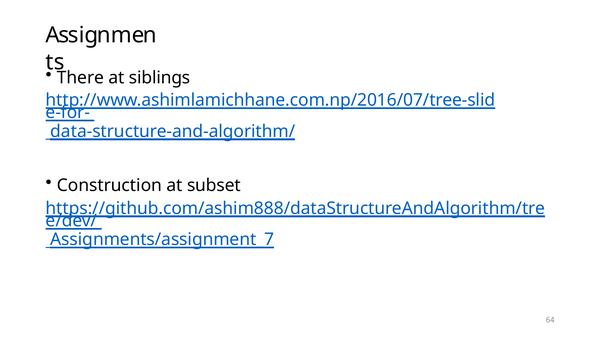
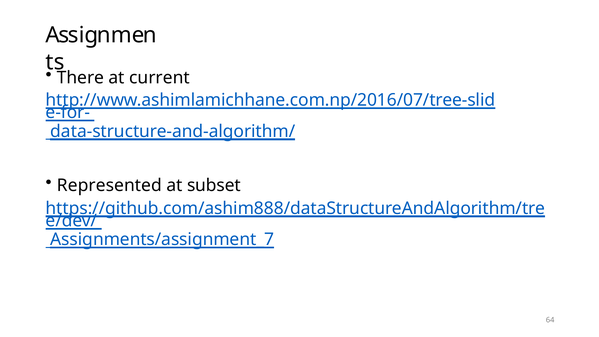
siblings: siblings -> current (160, 78)
Construction: Construction -> Represented (109, 185)
